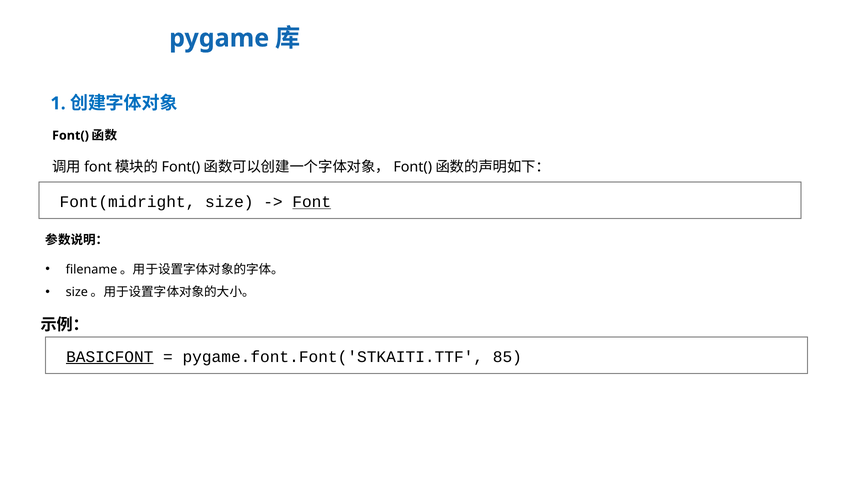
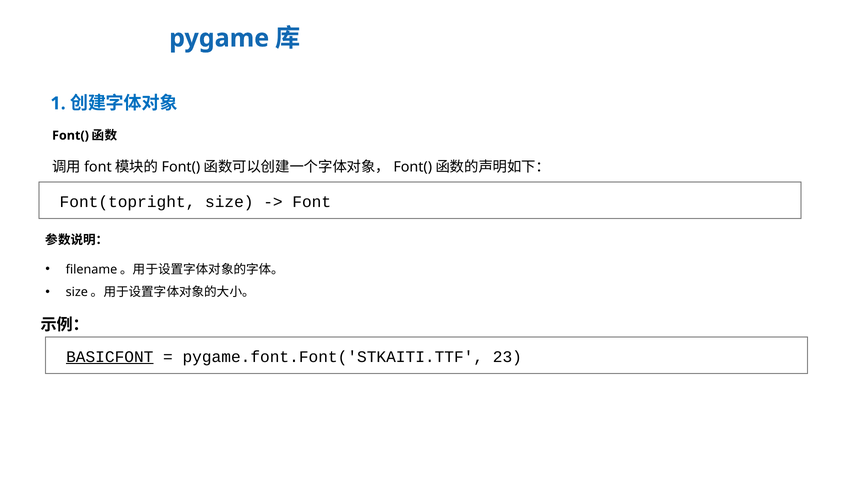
Font(midright: Font(midright -> Font(topright (127, 202)
Font underline: present -> none (312, 202)
85: 85 -> 23 (507, 357)
